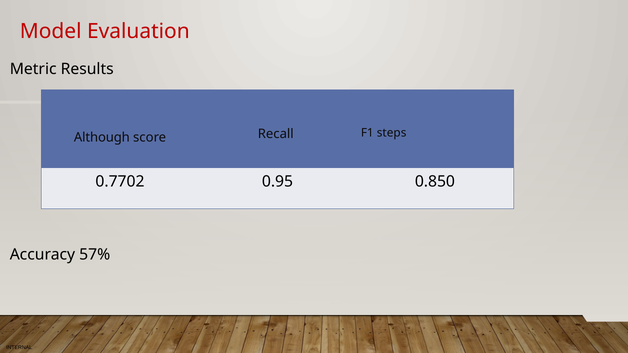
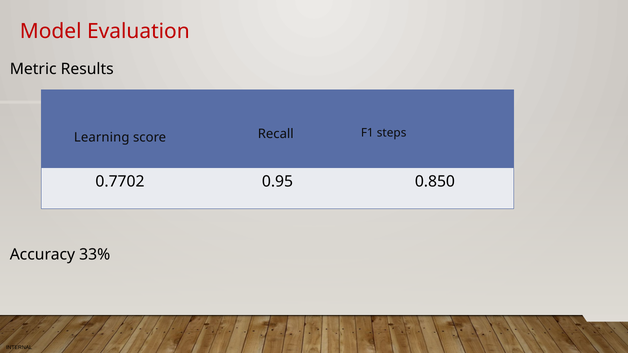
Although: Although -> Learning (102, 138)
57%: 57% -> 33% (95, 255)
